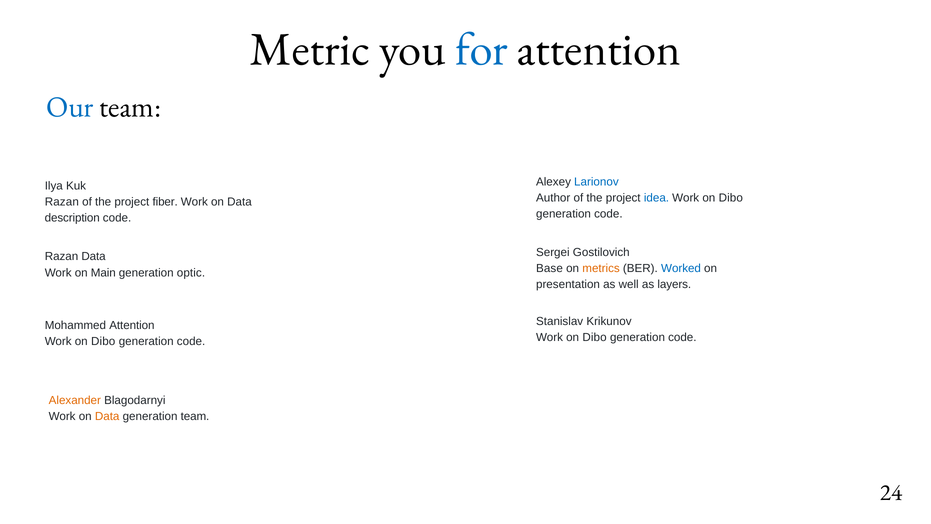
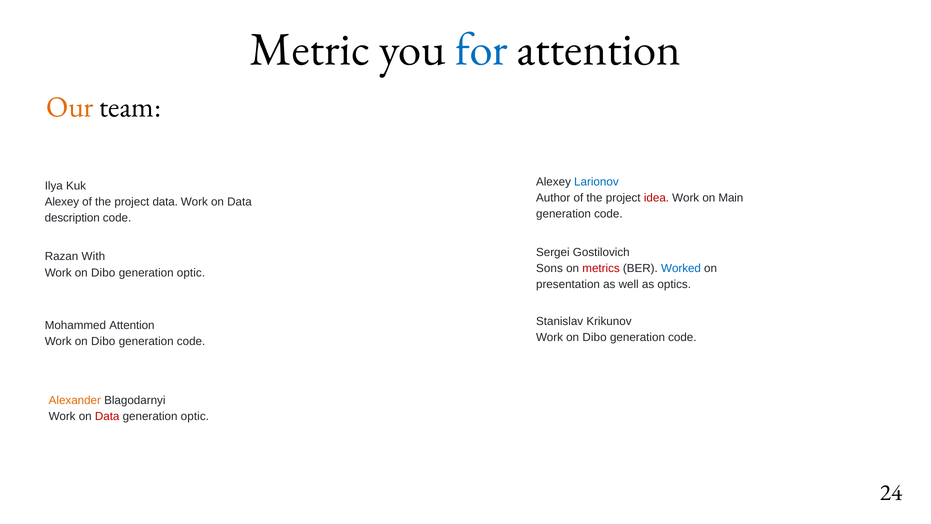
Our colour: blue -> orange (70, 107)
idea colour: blue -> red (656, 198)
Dibo: Dibo -> Main (731, 198)
Razan: Razan -> Alexey (62, 202)
project fiber: fiber -> data (165, 202)
Razan Data: Data -> With (93, 256)
Base: Base -> Sons (549, 268)
metrics colour: orange -> red (601, 268)
Main: Main -> Dibo (103, 273)
layers: layers -> optics (674, 284)
Data colour: orange -> red (107, 416)
team: team -> optic (195, 416)
